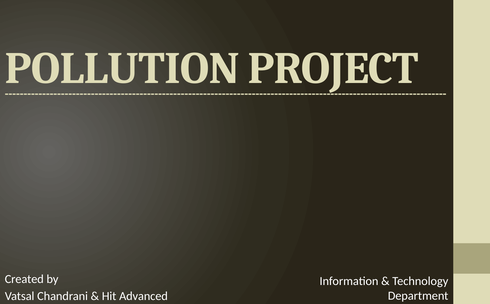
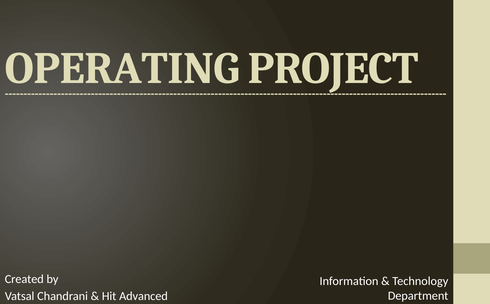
POLLUTION: POLLUTION -> OPERATING (122, 68)
